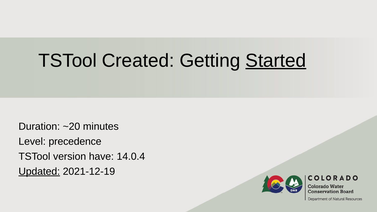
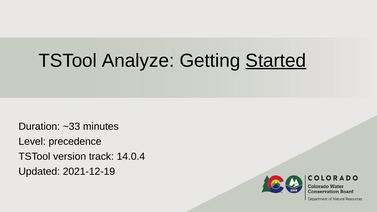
Created: Created -> Analyze (138, 61)
~20: ~20 -> ~33 (71, 127)
have: have -> track (101, 157)
Updated underline: present -> none (39, 171)
